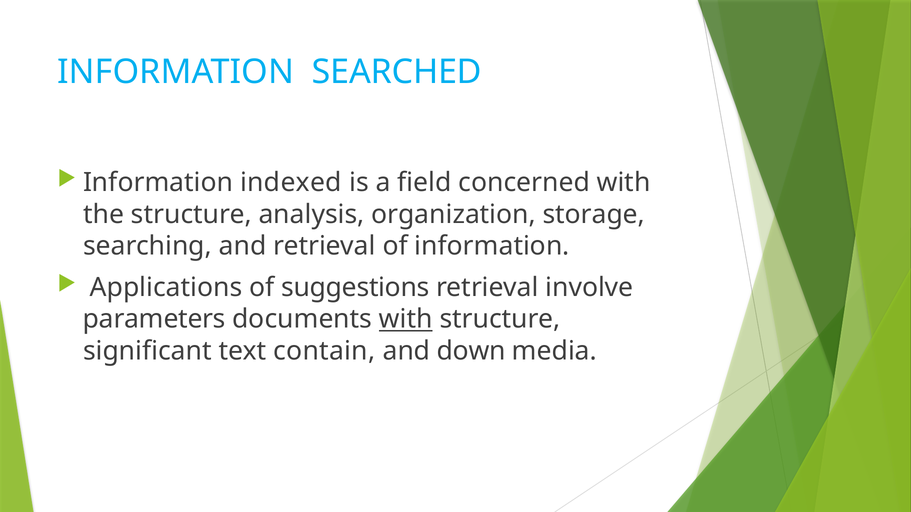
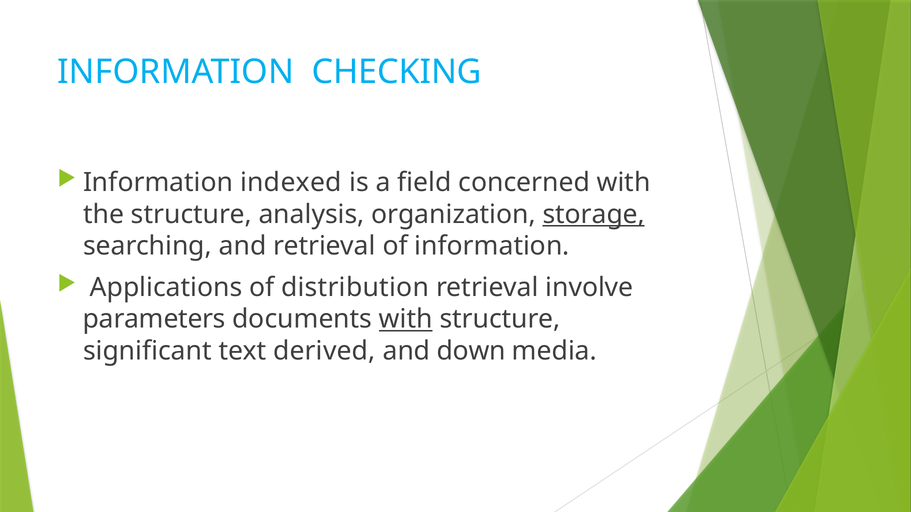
SEARCHED: SEARCHED -> CHECKING (397, 72)
storage underline: none -> present (594, 214)
suggestions: suggestions -> distribution (355, 288)
contain: contain -> derived (324, 351)
